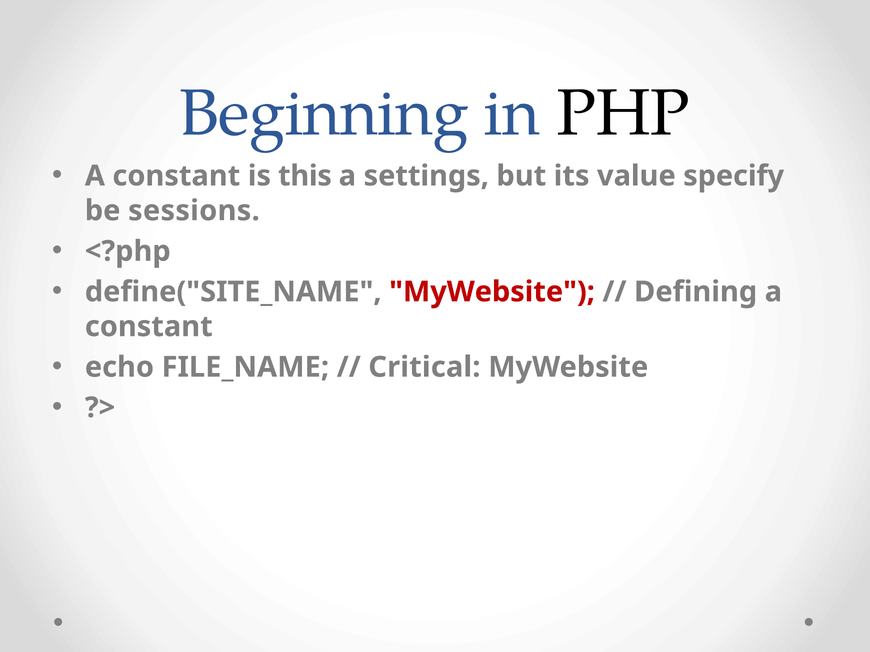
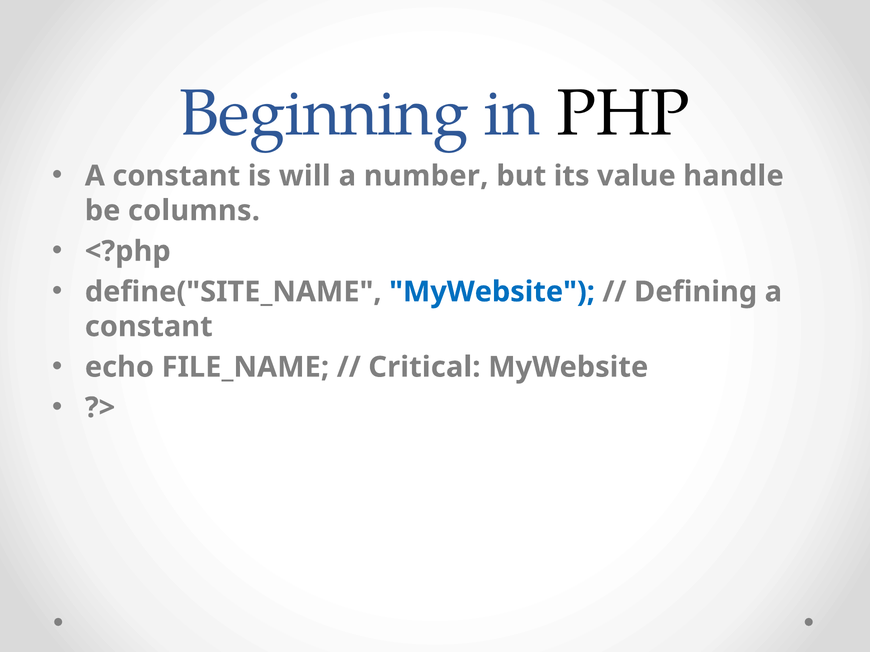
this: this -> will (305, 176)
settings: settings -> number (426, 176)
specify: specify -> handle (733, 176)
sessions: sessions -> columns (194, 211)
MyWebsite colour: red -> blue (492, 292)
